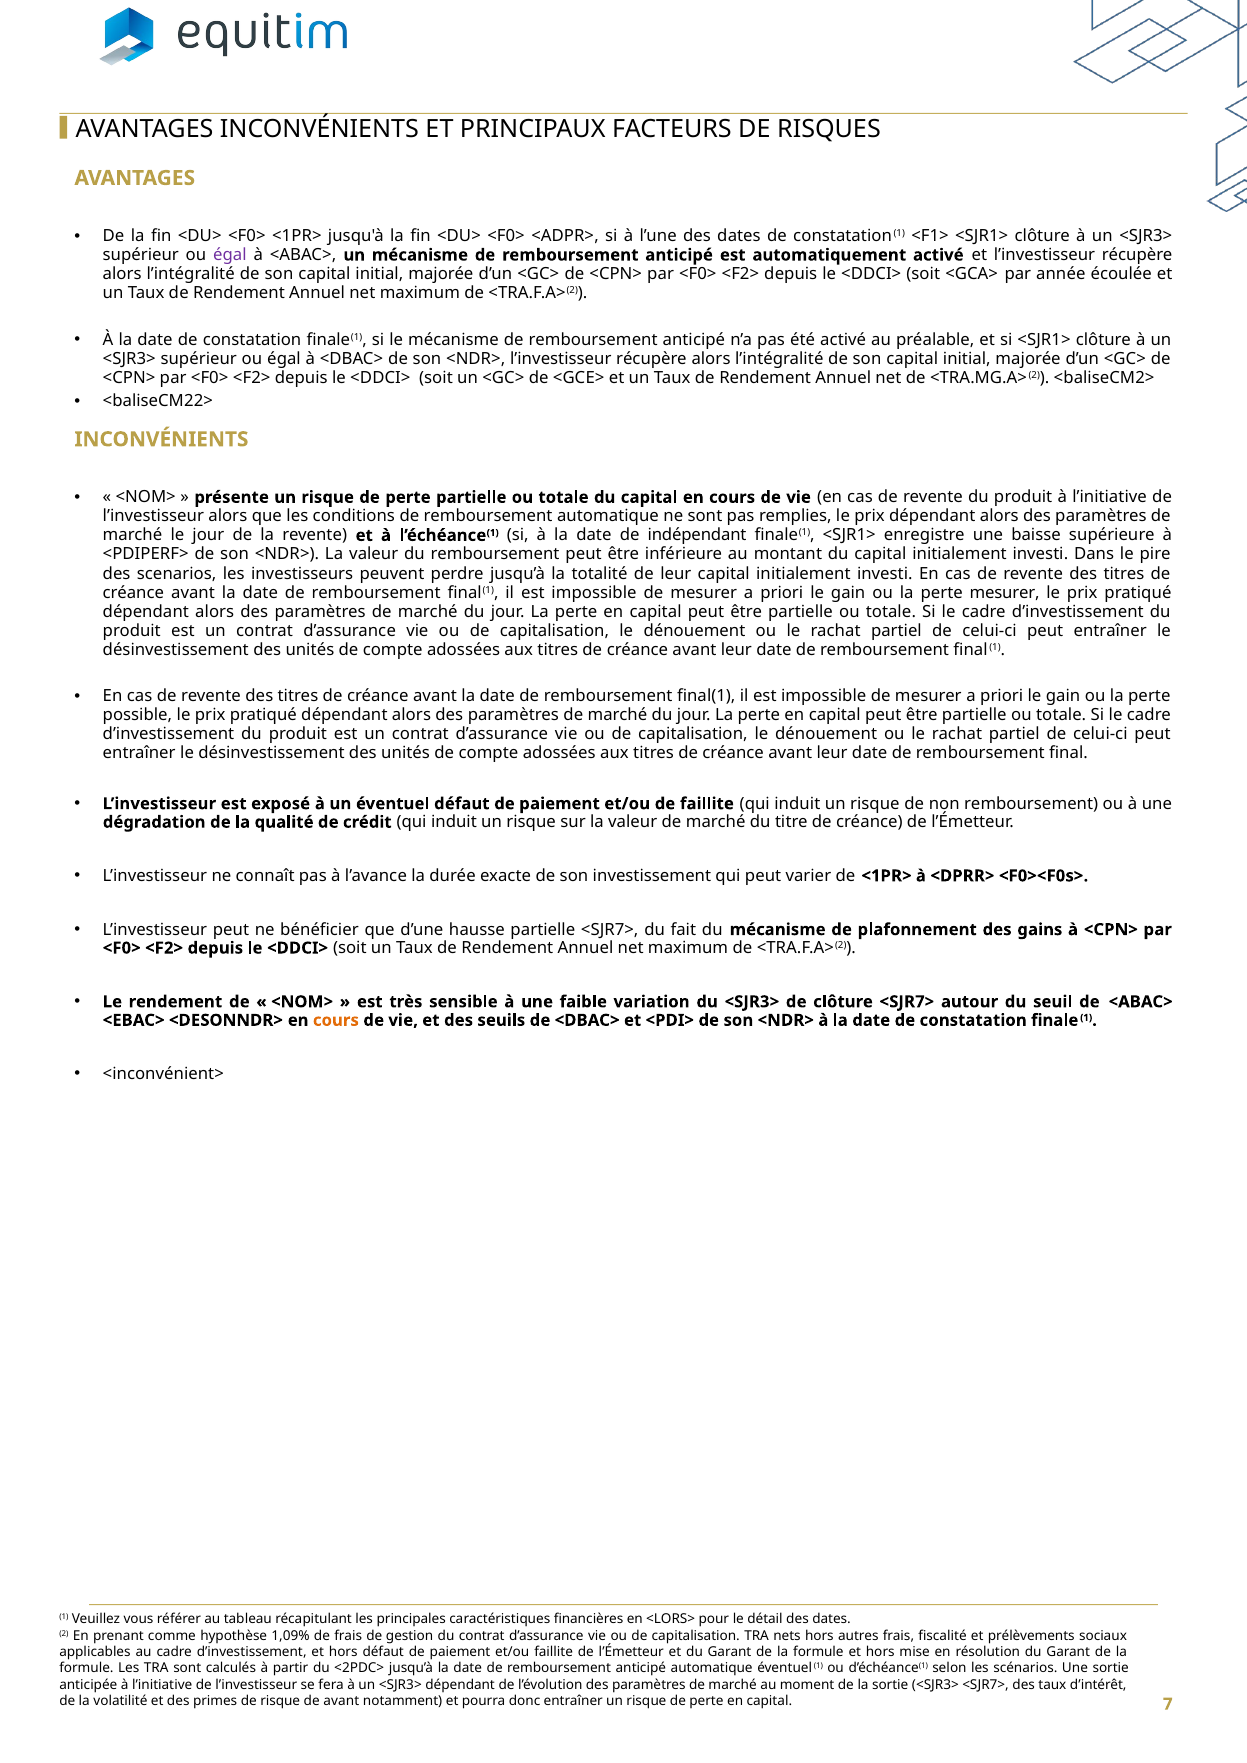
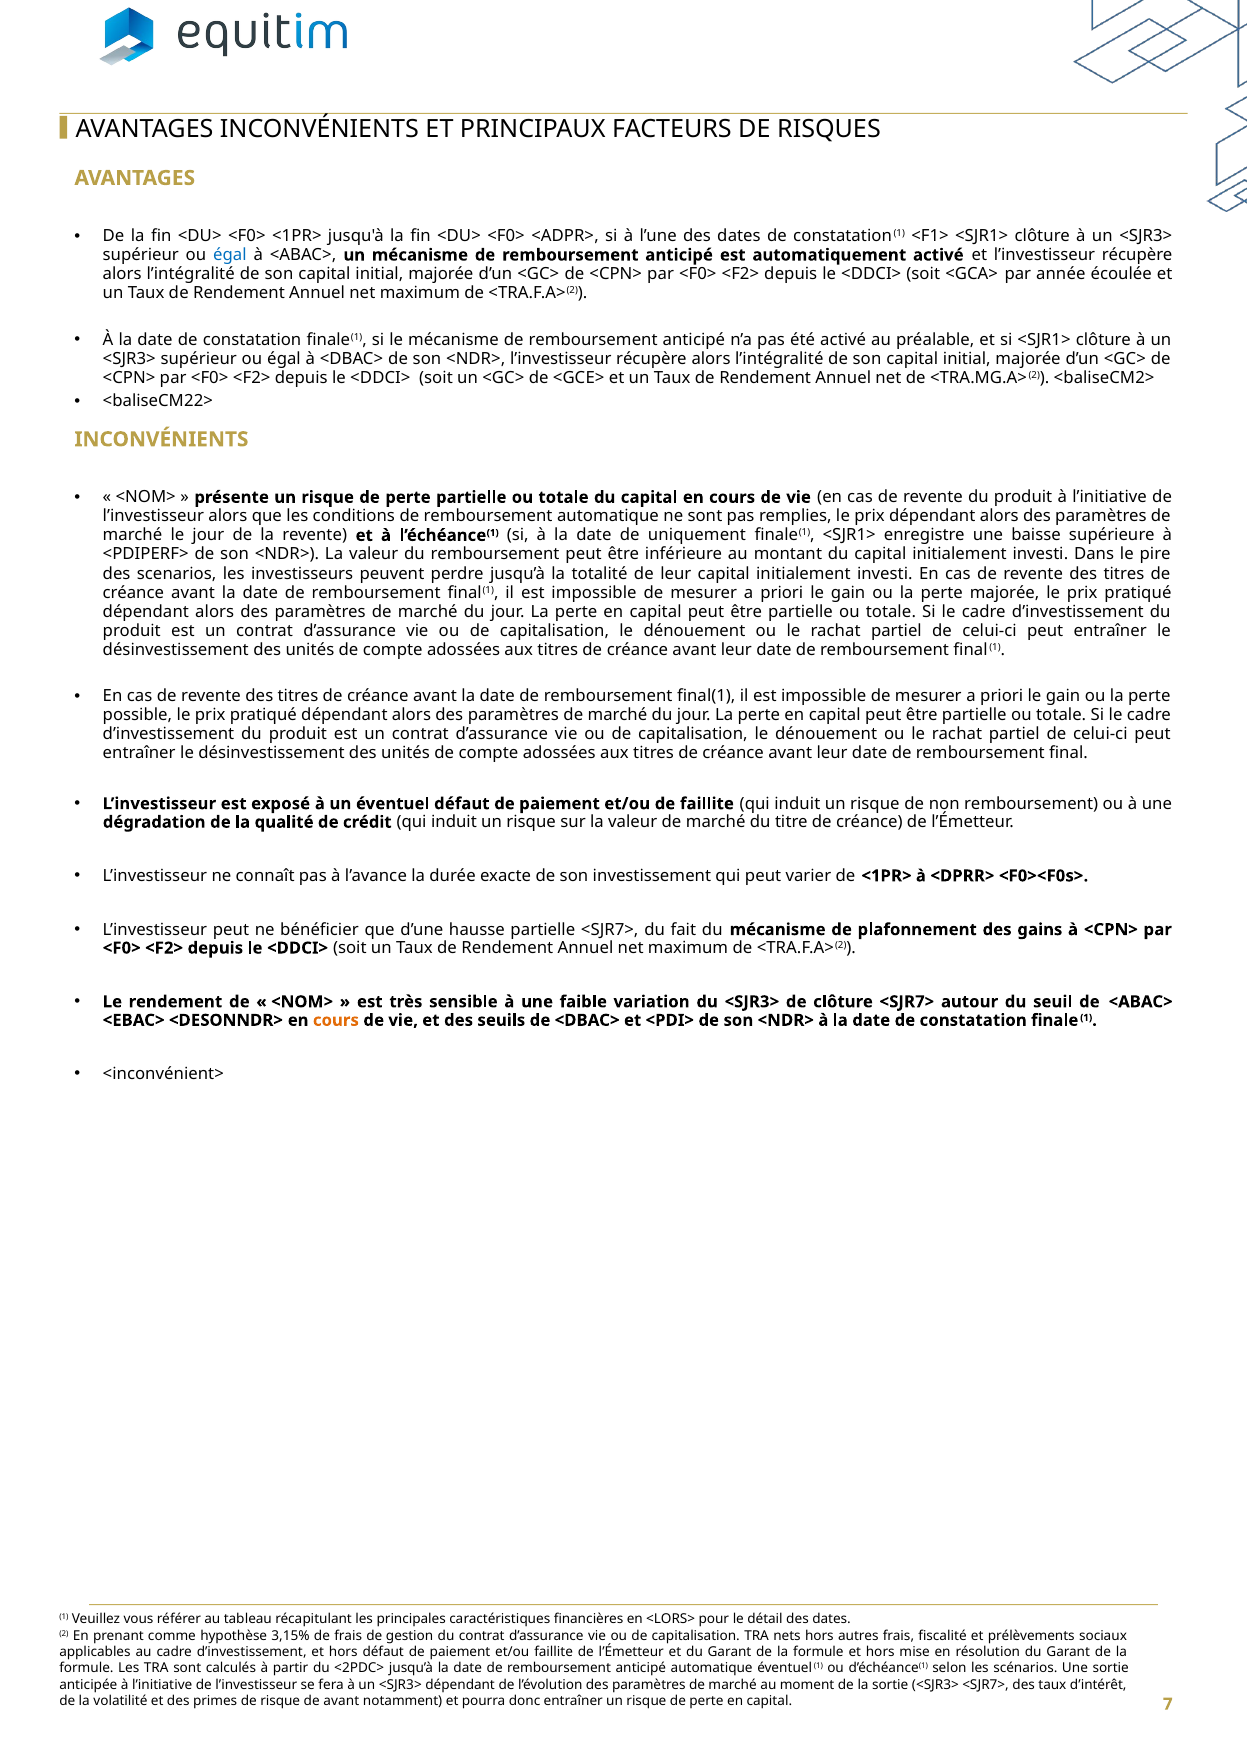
égal colour: purple -> blue (230, 255)
indépendant: indépendant -> uniquement (697, 536)
perte mesurer: mesurer -> majorée (1005, 593)
1,09%: 1,09% -> 3,15% (291, 1636)
